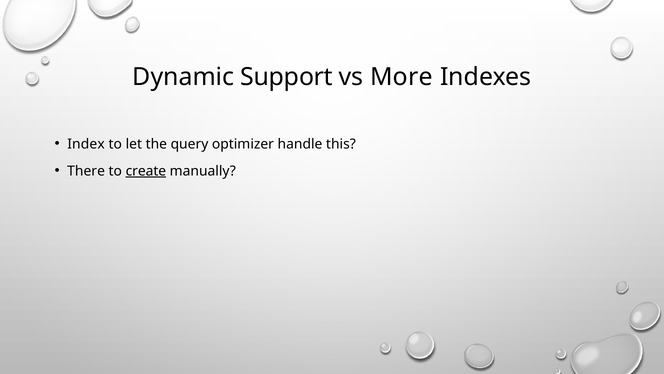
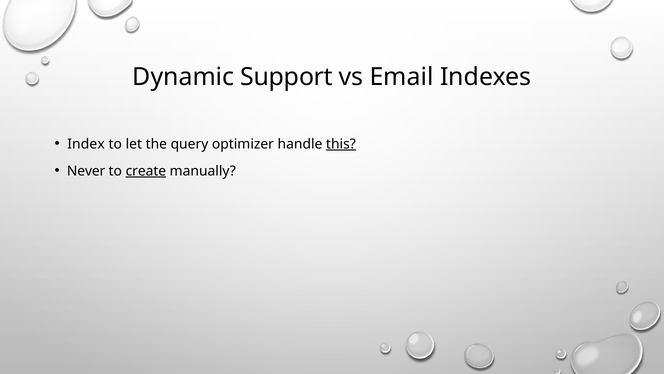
More: More -> Email (402, 77)
this underline: none -> present (341, 144)
There: There -> Never (86, 171)
